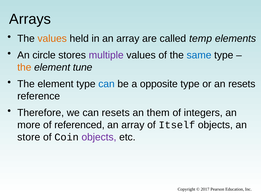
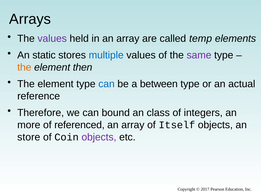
values colour: orange -> purple (52, 39)
circle: circle -> static (44, 55)
multiple colour: purple -> blue (106, 55)
same colour: blue -> purple (199, 55)
tune: tune -> then (83, 67)
opposite: opposite -> between (159, 84)
an resets: resets -> actual (242, 84)
can resets: resets -> bound (116, 113)
them: them -> class (158, 113)
